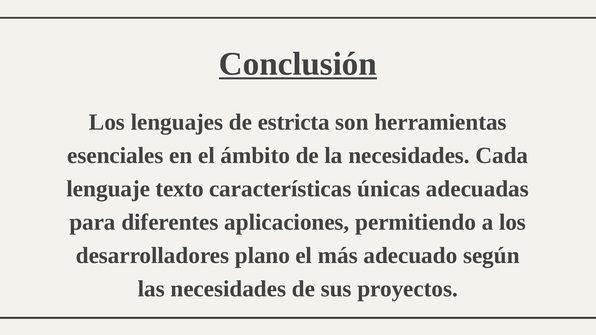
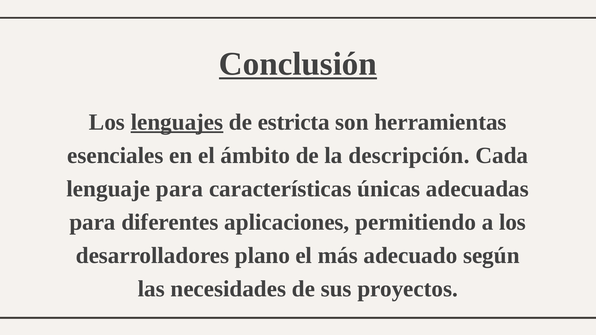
lenguajes underline: none -> present (177, 122)
la necesidades: necesidades -> descripción (409, 156)
lenguaje texto: texto -> para (179, 189)
